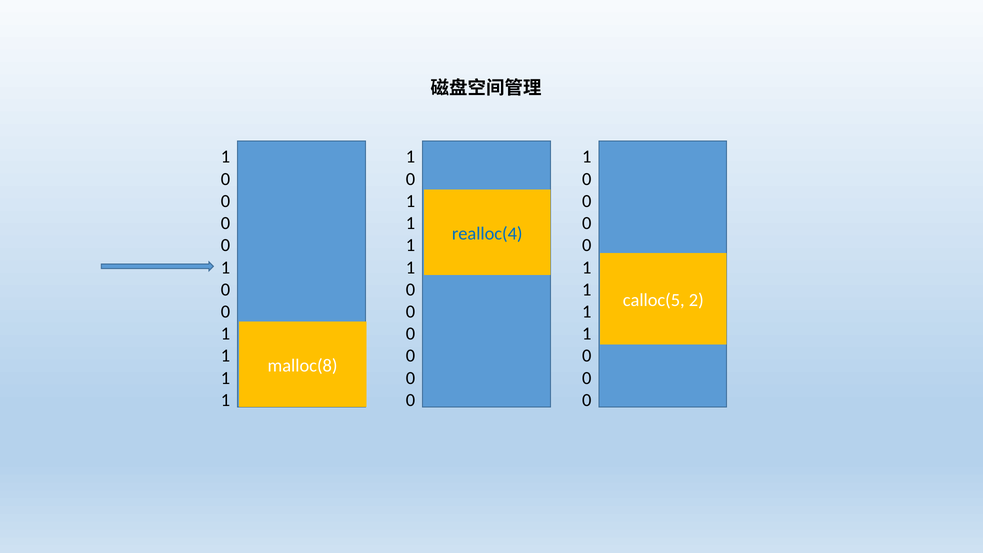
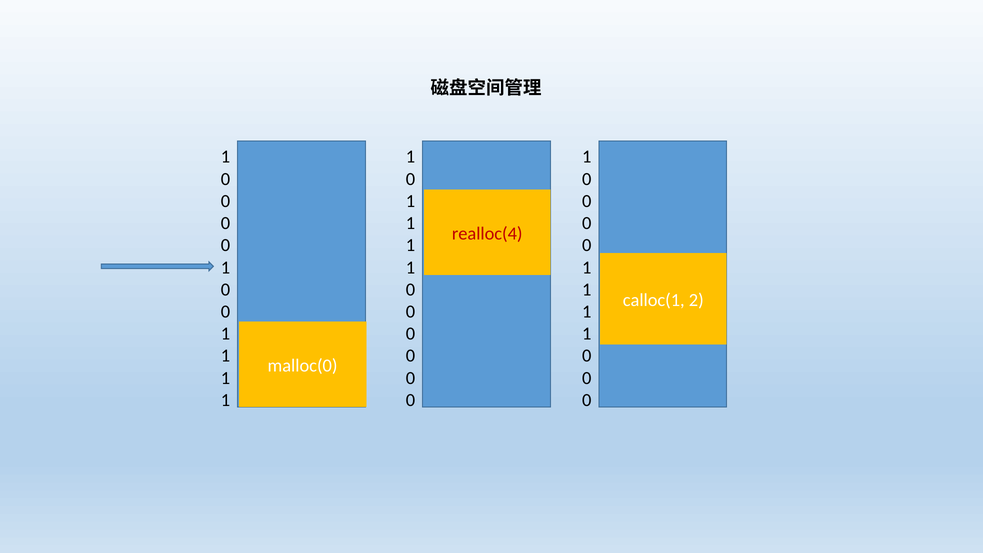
realloc(4 colour: blue -> red (487, 233)
calloc(5: calloc(5 -> calloc(1 (654, 300)
malloc(8: malloc(8 -> malloc(0 (303, 365)
